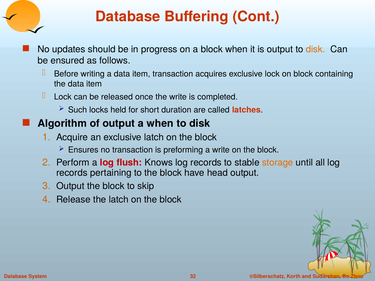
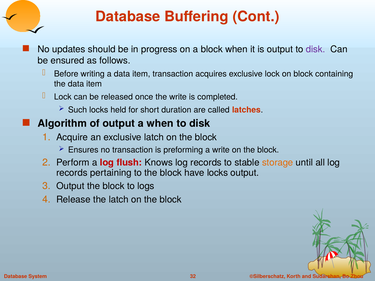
disk colour: orange -> purple (316, 49)
have head: head -> locks (217, 173)
skip: skip -> logs (146, 186)
